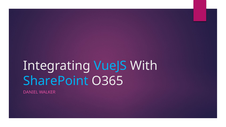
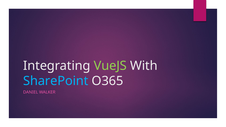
VueJS colour: light blue -> light green (110, 66)
